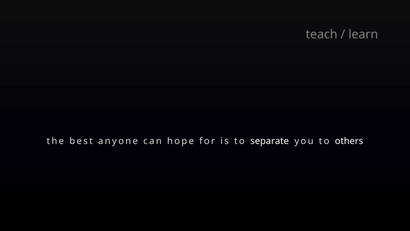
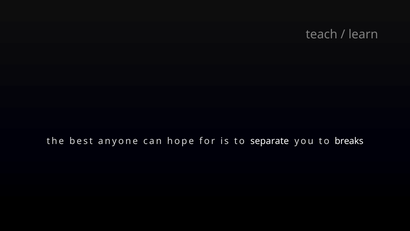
others: others -> breaks (349, 141)
